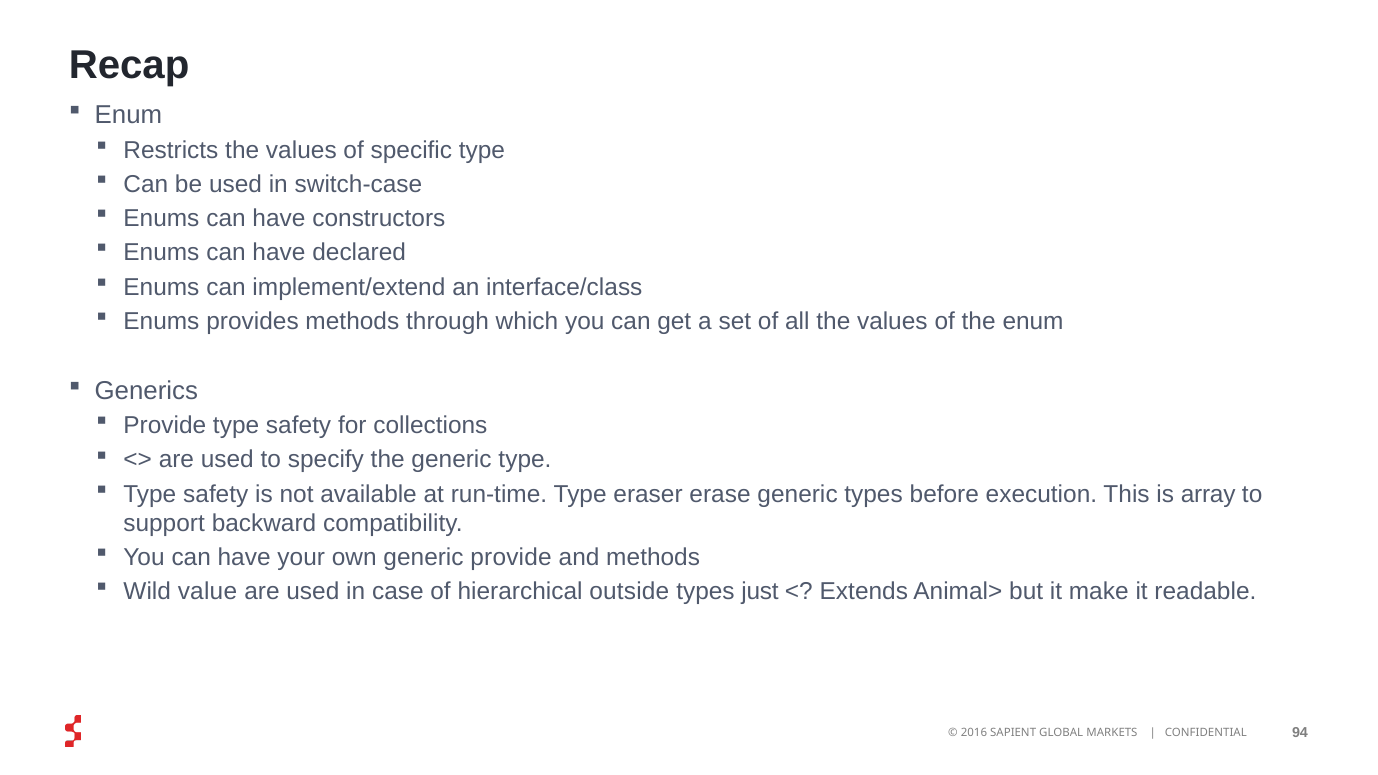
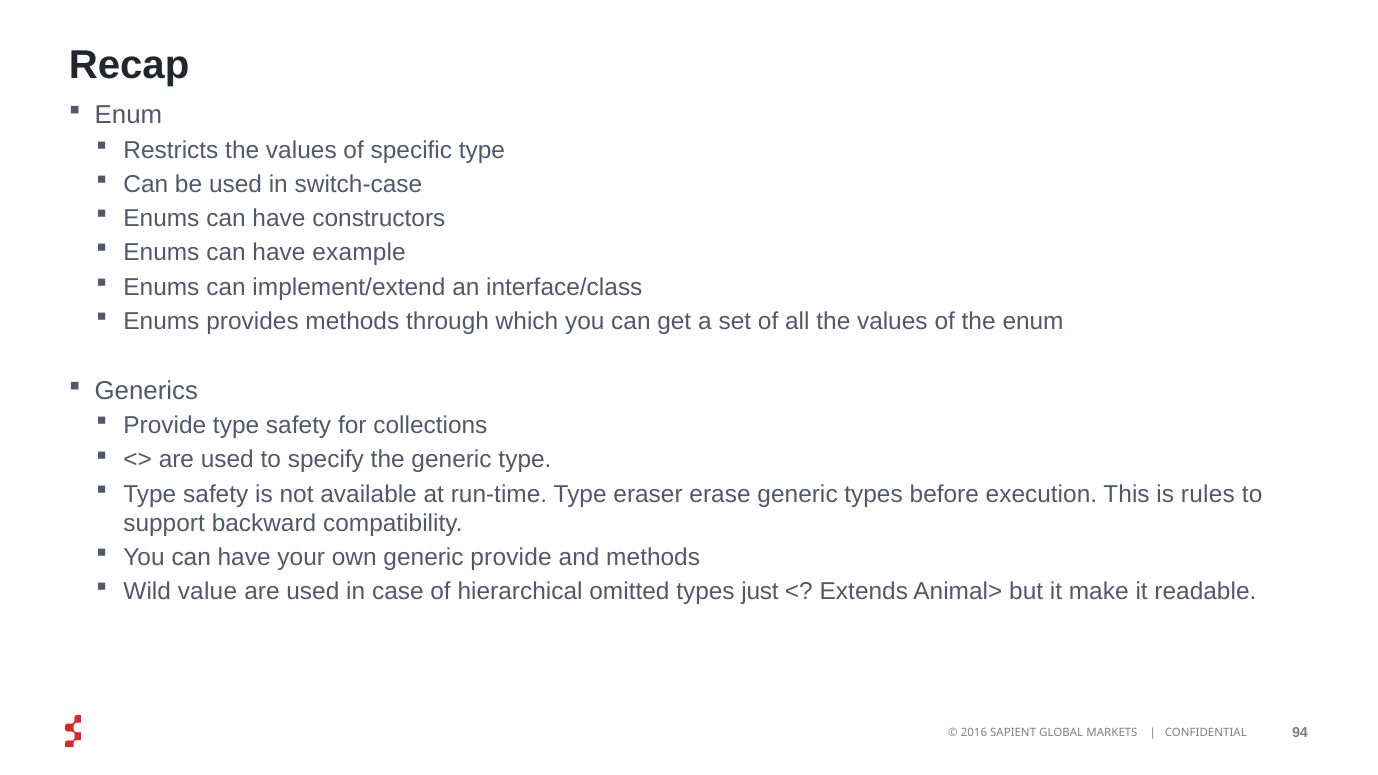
declared: declared -> example (359, 253)
array: array -> rules (1208, 494)
outside: outside -> omitted (629, 592)
